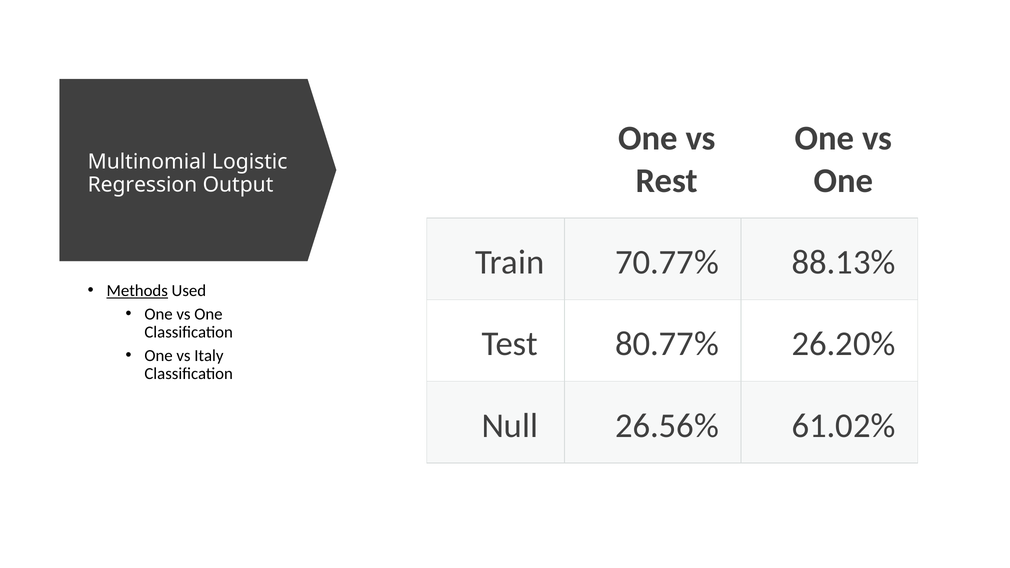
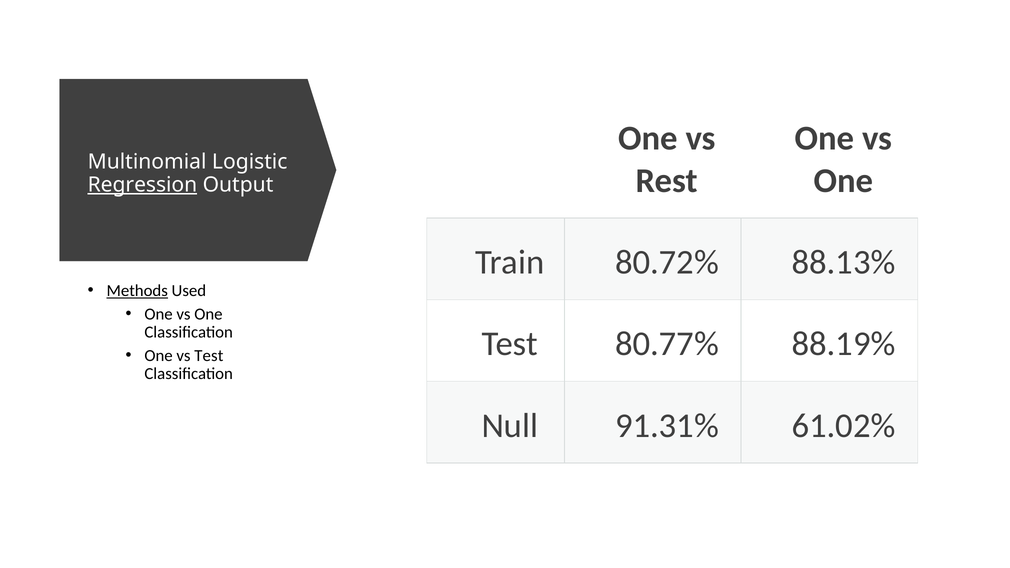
Regression underline: none -> present (142, 185)
70.77%: 70.77% -> 80.72% (667, 262)
26.20%: 26.20% -> 88.19% (843, 344)
vs Italy: Italy -> Test (209, 356)
26.56%: 26.56% -> 91.31% (667, 426)
